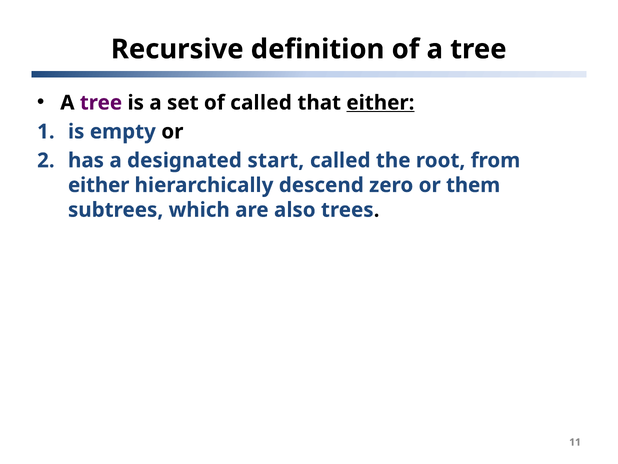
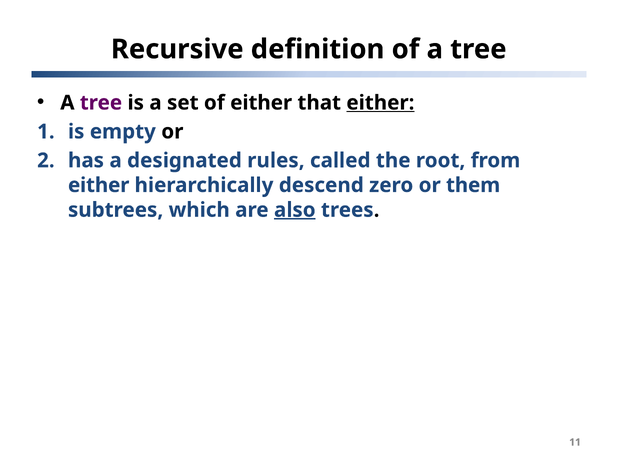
of called: called -> either (261, 103)
start: start -> rules (276, 160)
also underline: none -> present (295, 210)
